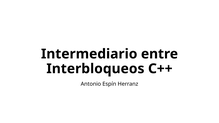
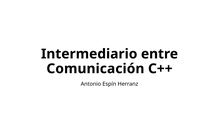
Interbloqueos: Interbloqueos -> Comunicación (95, 69)
